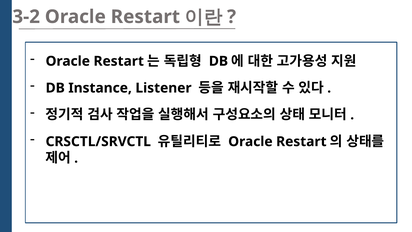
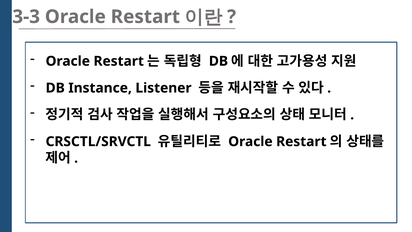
3-2: 3-2 -> 3-3 (26, 17)
